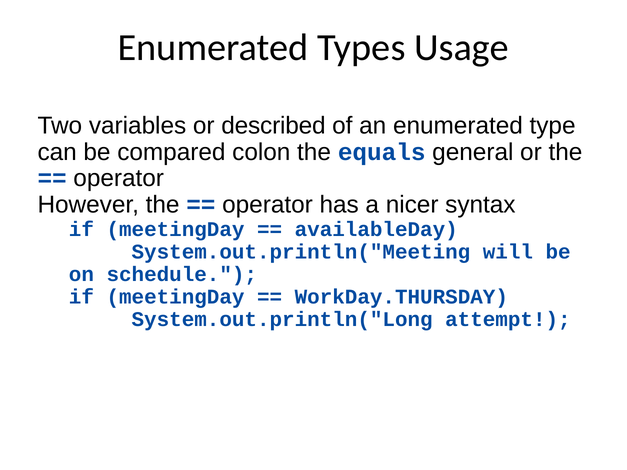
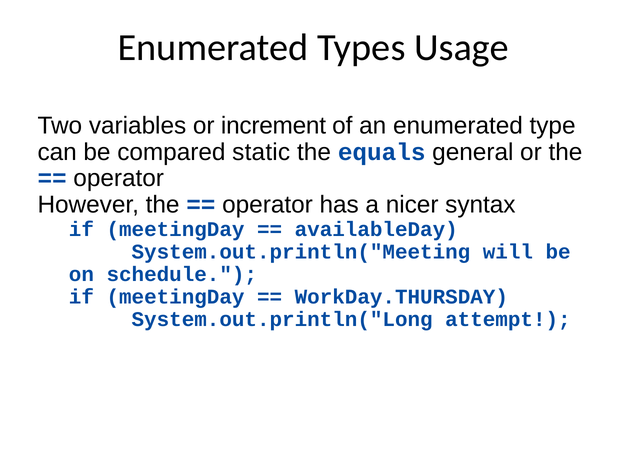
described: described -> increment (274, 126)
colon: colon -> static (261, 152)
